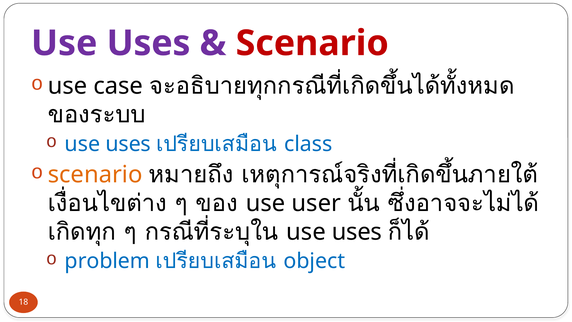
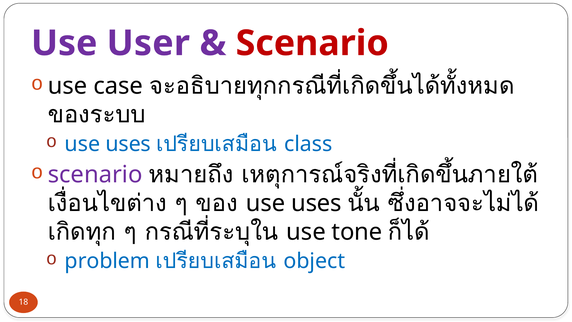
Uses: Uses -> User (148, 43)
scenario colour: orange -> purple (95, 175)
user: user -> uses (316, 203)
uses: uses -> tone (357, 232)
